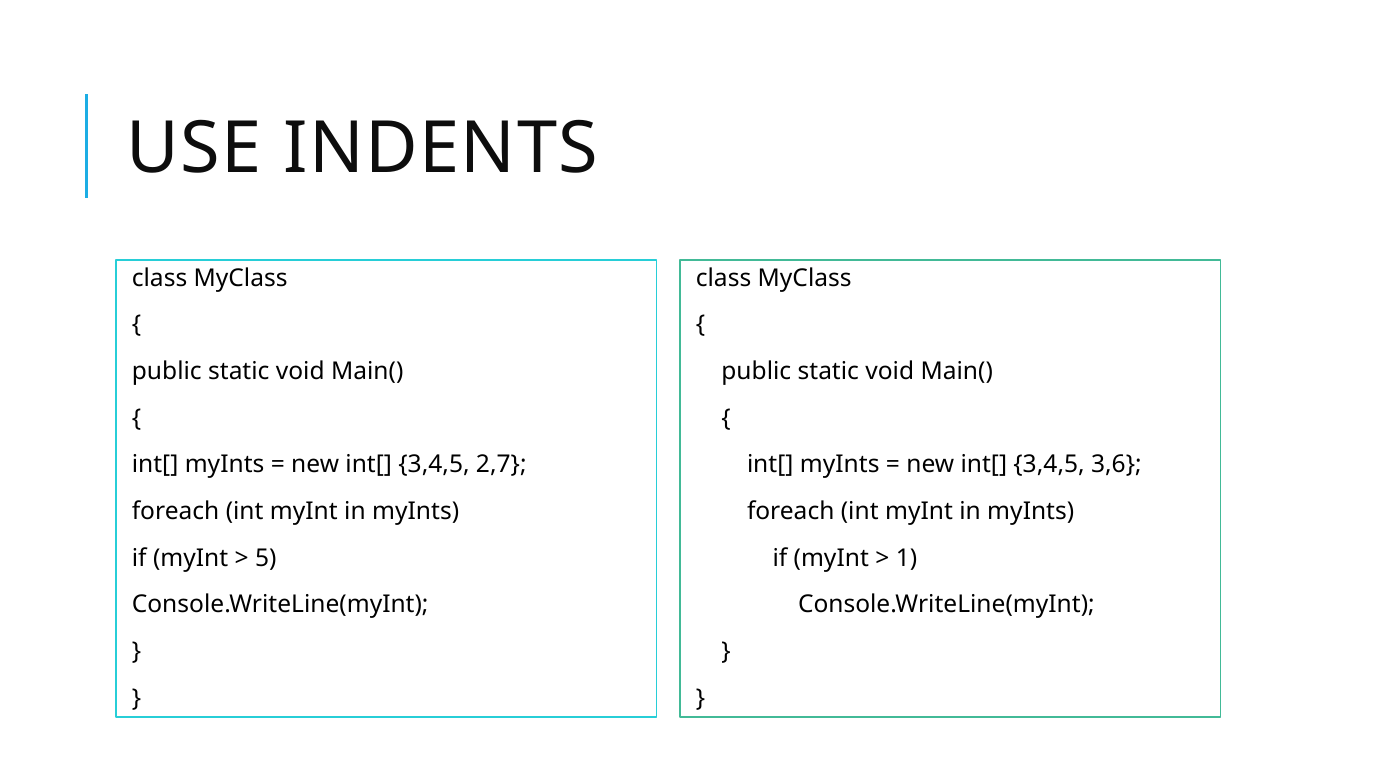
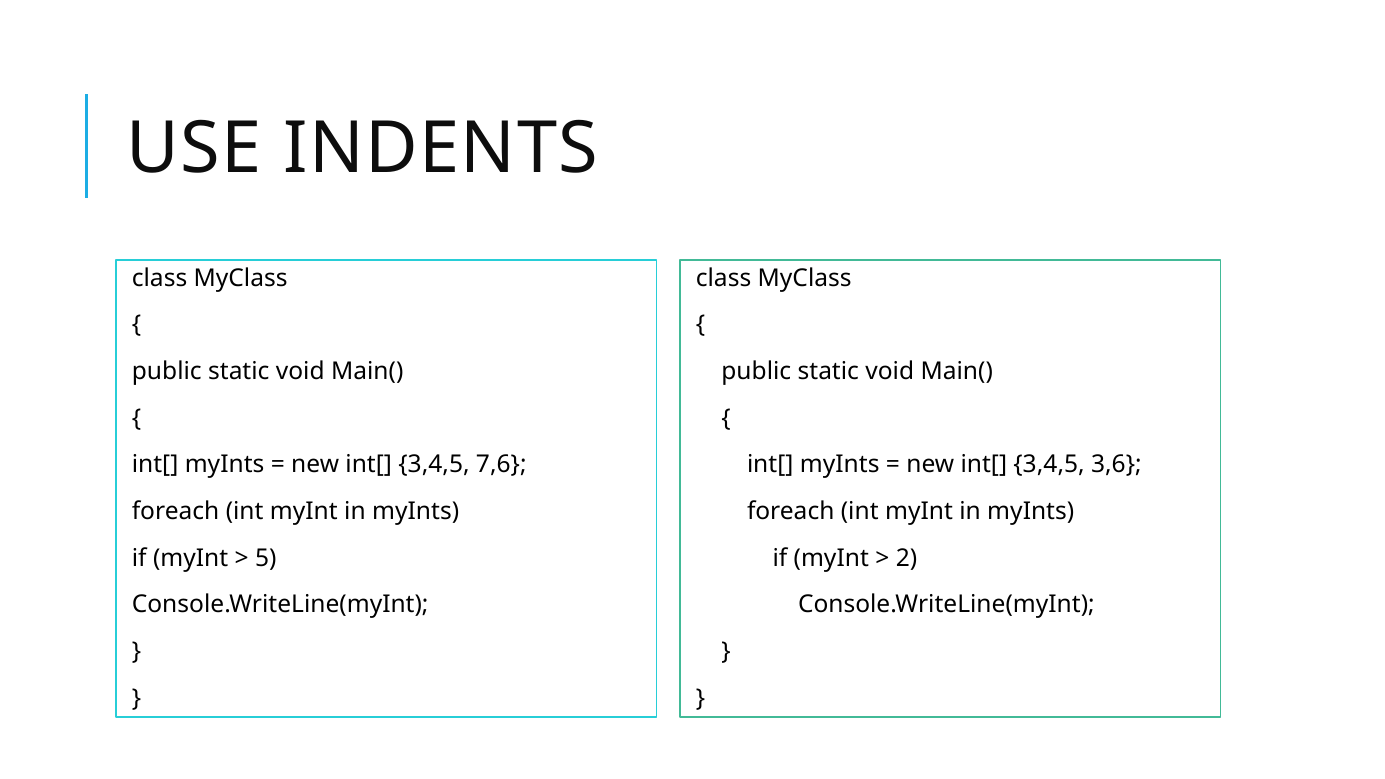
2,7: 2,7 -> 7,6 (501, 465)
1: 1 -> 2 (906, 558)
